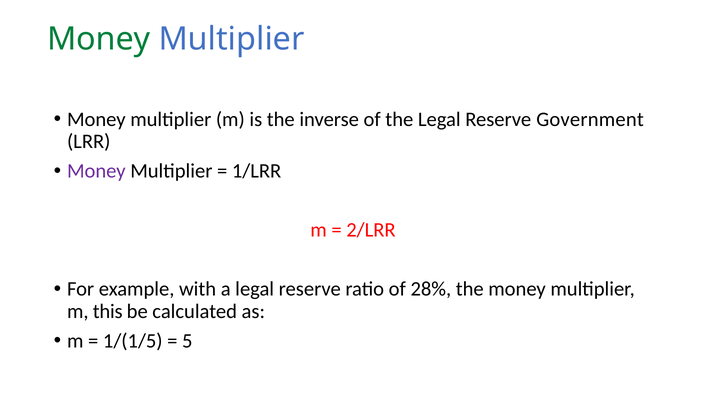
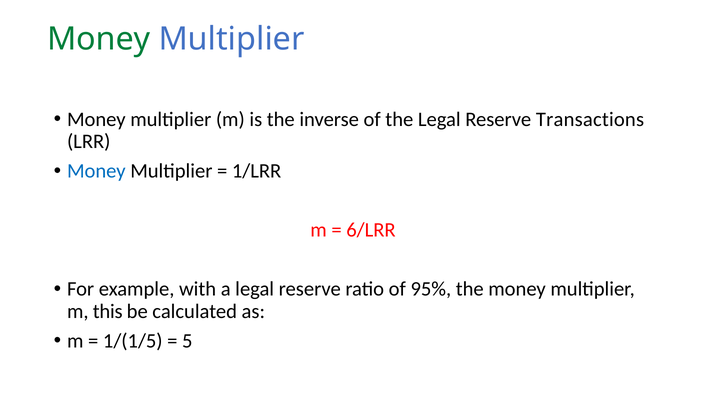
Government: Government -> Transactions (590, 119)
Money colour: purple -> blue (96, 171)
2/LRR: 2/LRR -> 6/LRR (371, 230)
28%: 28% -> 95% (431, 289)
